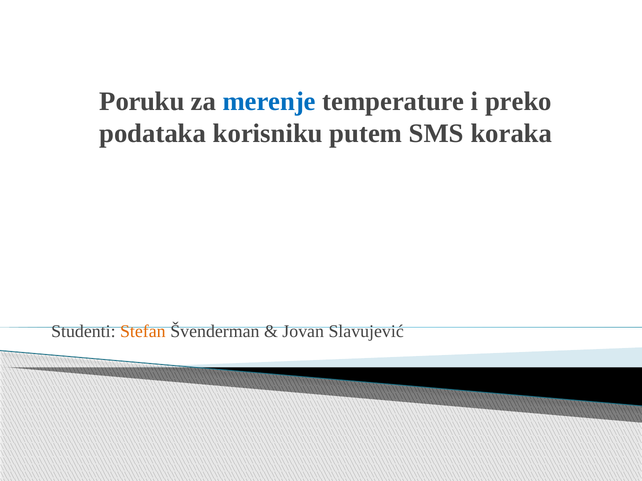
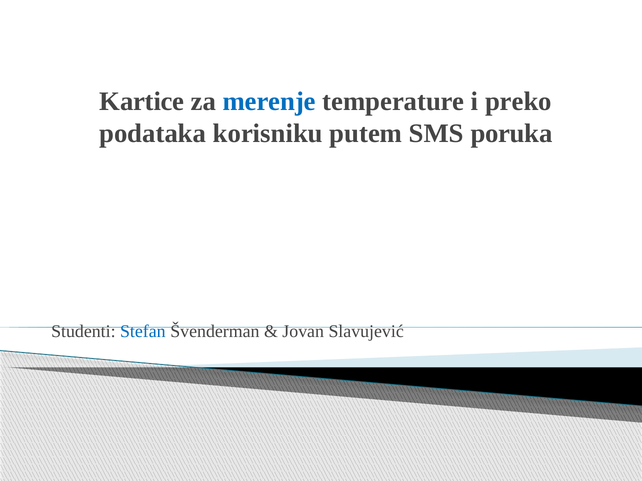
Poruku: Poruku -> Kartice (142, 102)
koraka: koraka -> poruka (512, 134)
Stefan colour: orange -> blue (143, 332)
